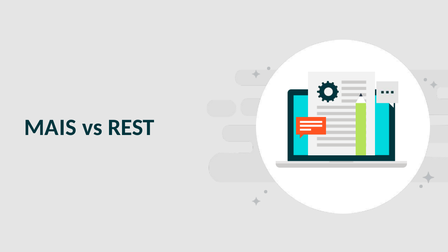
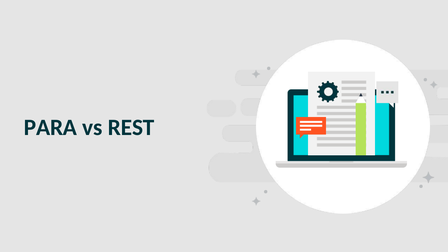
MAIS: MAIS -> PARA (50, 127)
